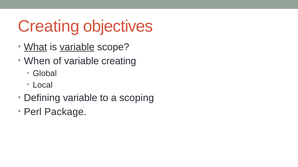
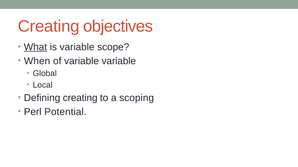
variable underline: present -> none (77, 47)
variable creating: creating -> variable (119, 61)
Defining variable: variable -> creating (80, 98)
Package: Package -> Potential (65, 112)
